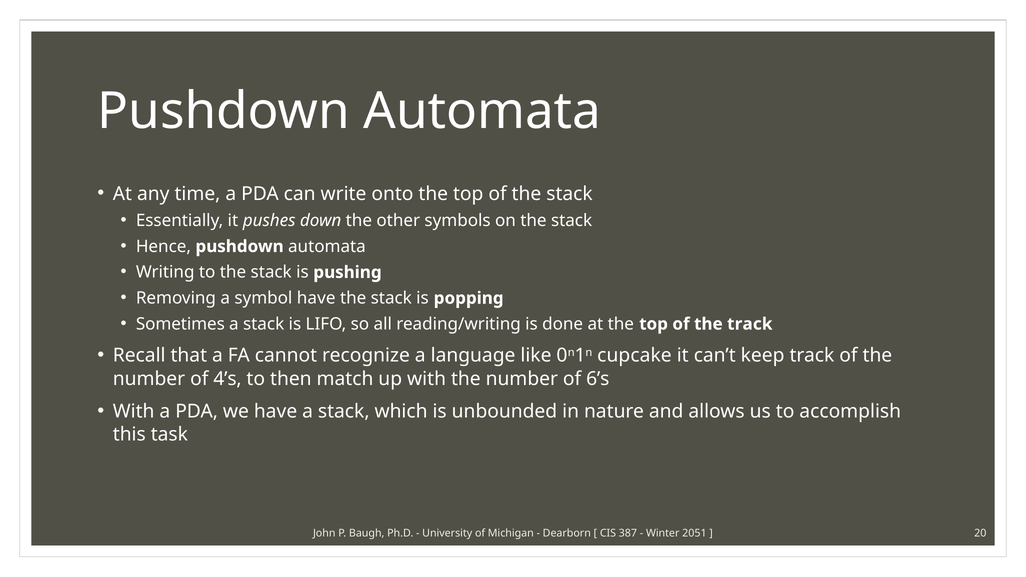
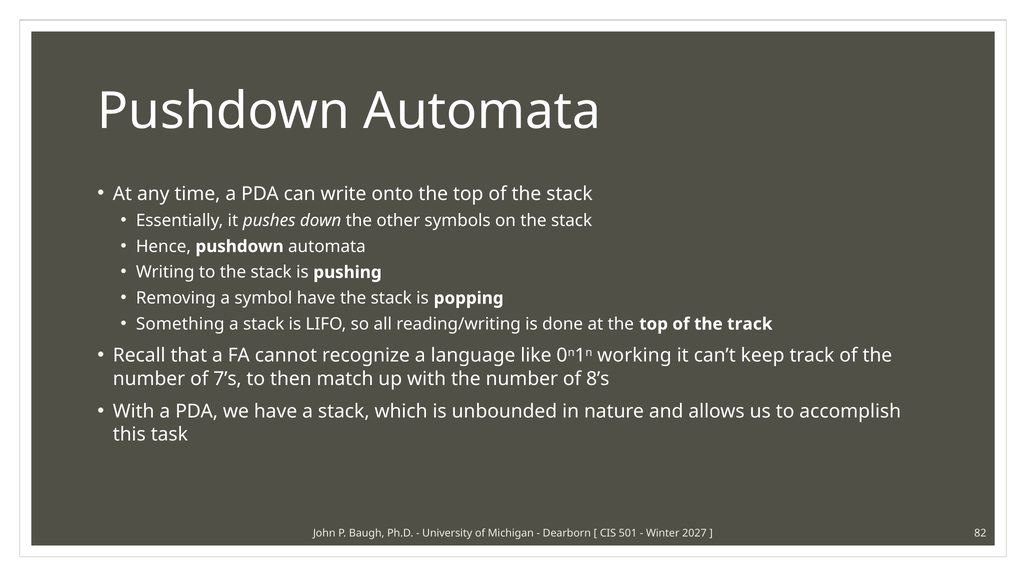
Sometimes: Sometimes -> Something (180, 324)
cupcake: cupcake -> working (634, 356)
4’s: 4’s -> 7’s (227, 379)
6’s: 6’s -> 8’s (598, 379)
387: 387 -> 501 (628, 533)
2051: 2051 -> 2027 (694, 533)
20: 20 -> 82 (980, 533)
